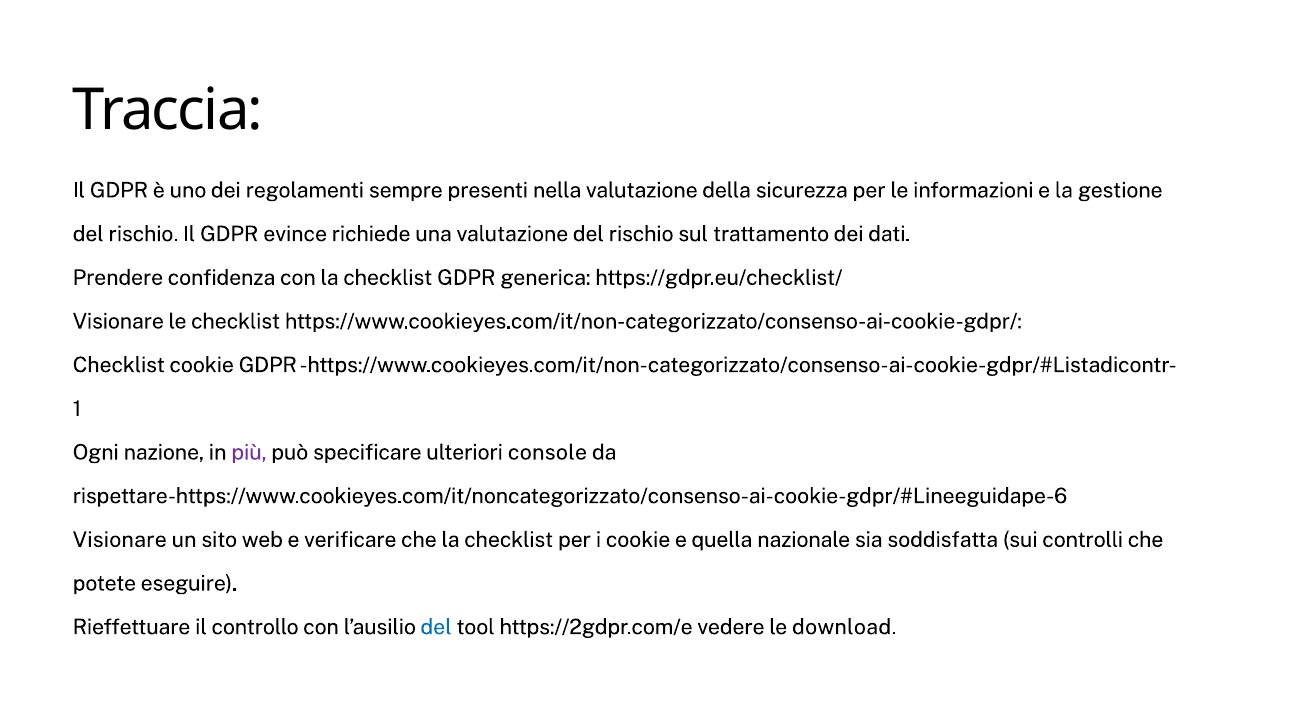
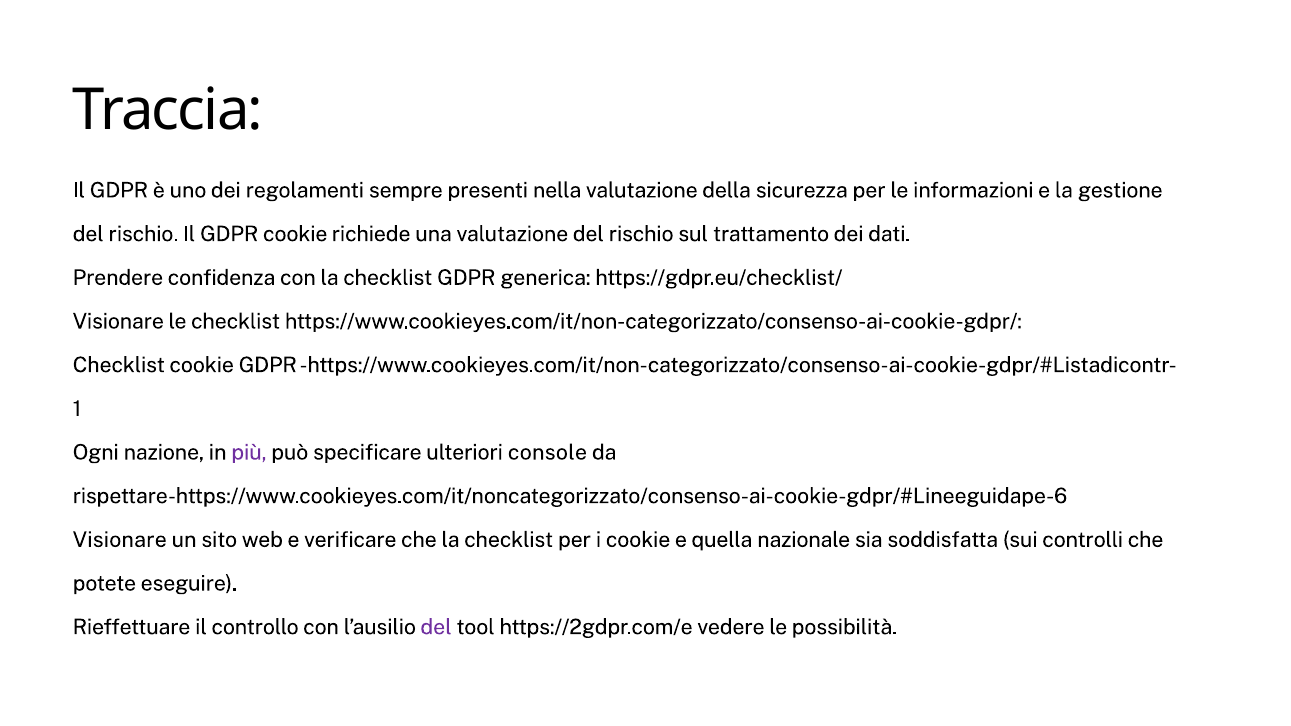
GDPR evince: evince -> cookie (295, 234)
del colour: blue -> purple (436, 627)
download: download -> possibilità (844, 627)
